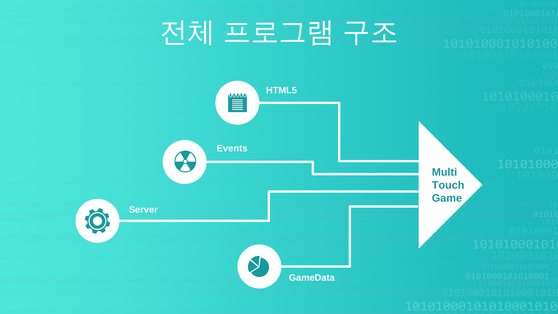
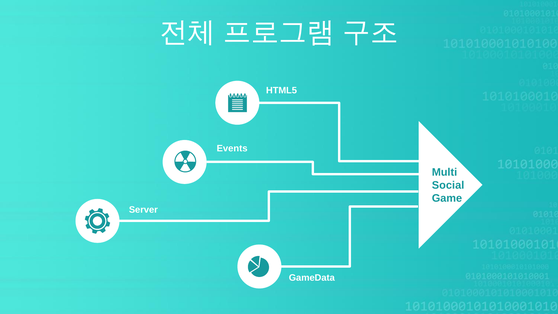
Touch: Touch -> Social (448, 185)
